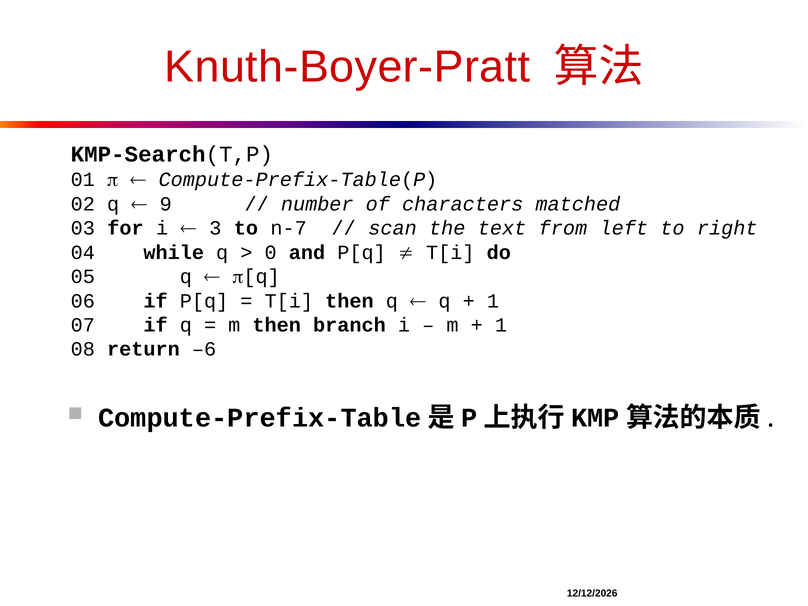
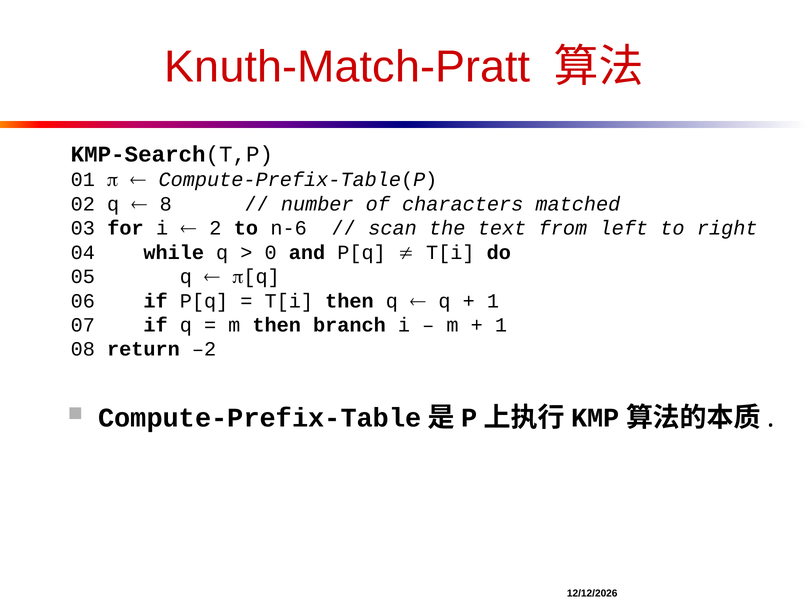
Knuth-Boyer-Pratt: Knuth-Boyer-Pratt -> Knuth-Match-Pratt (347, 67)
9: 9 -> 8 (166, 204)
3: 3 -> 2 (215, 228)
n-7: n-7 -> n-6 (289, 228)
–6: –6 -> –2 (204, 349)
